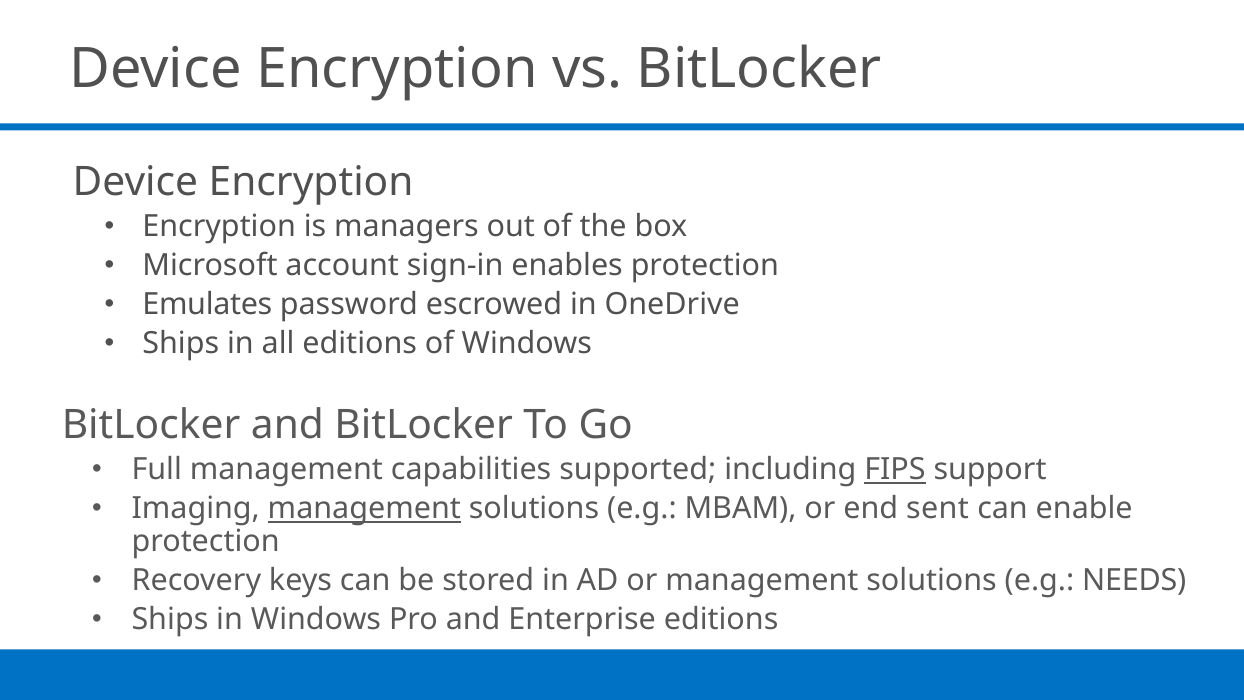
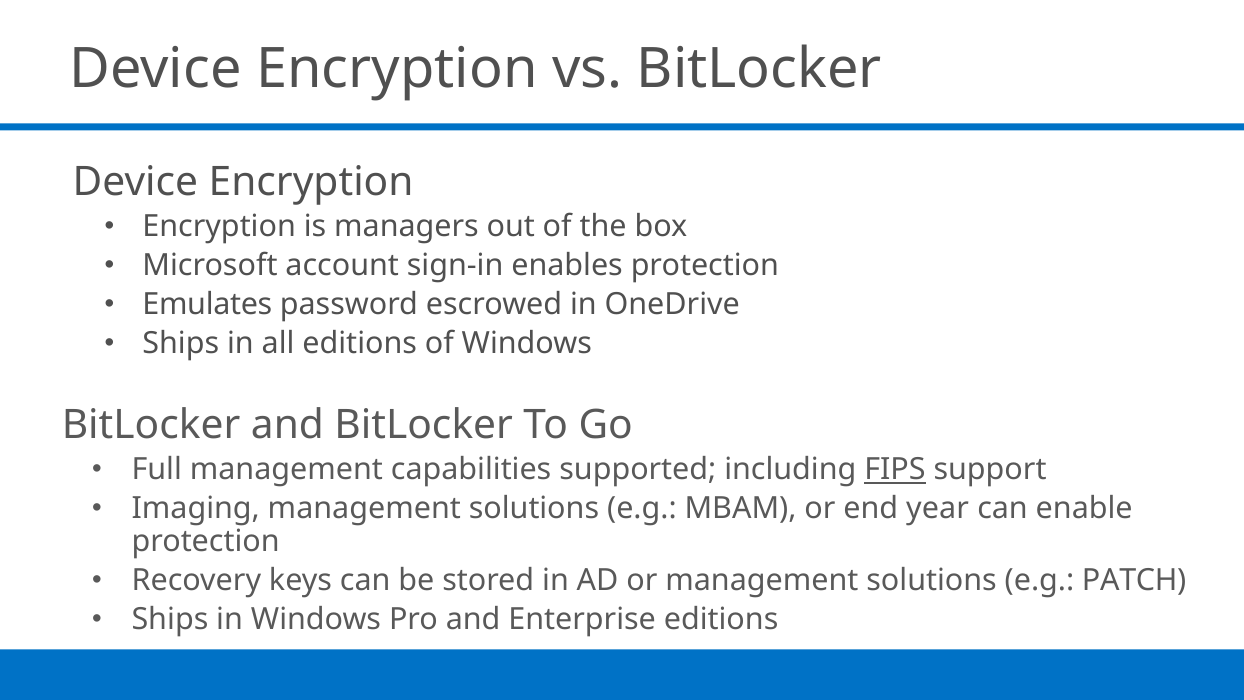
management underline: present -> none (364, 508)
sent: sent -> year (938, 508)
NEEDS: NEEDS -> PATCH (1134, 580)
